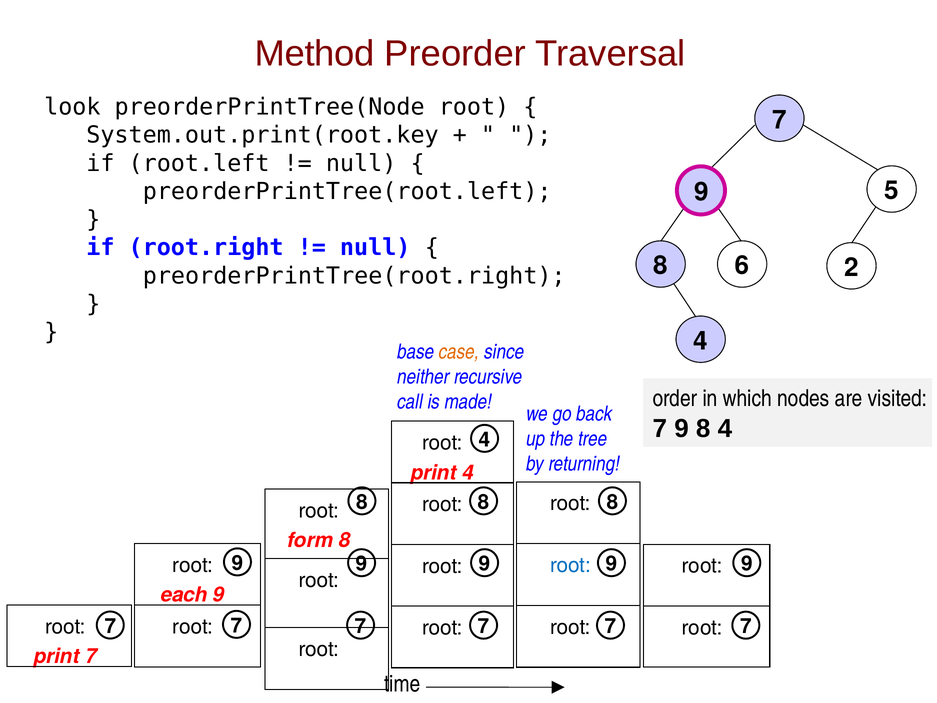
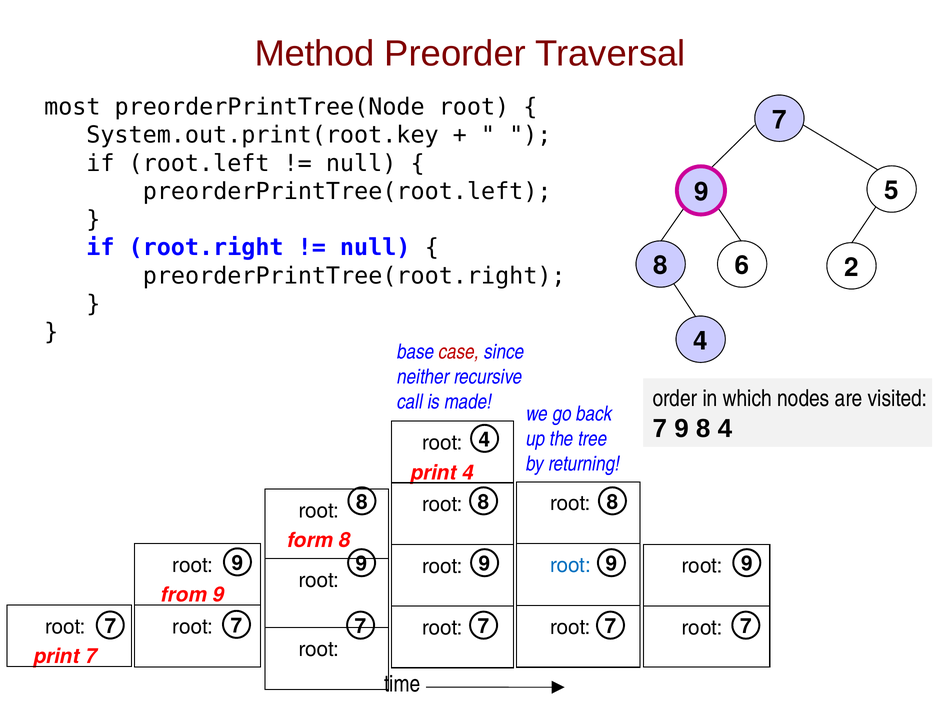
look: look -> most (72, 107)
case colour: orange -> red (459, 352)
each: each -> from (184, 595)
